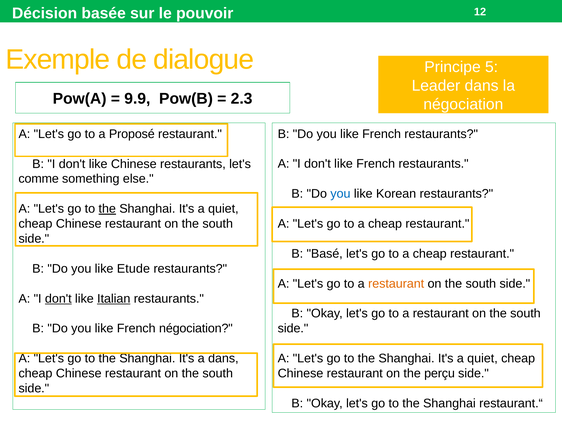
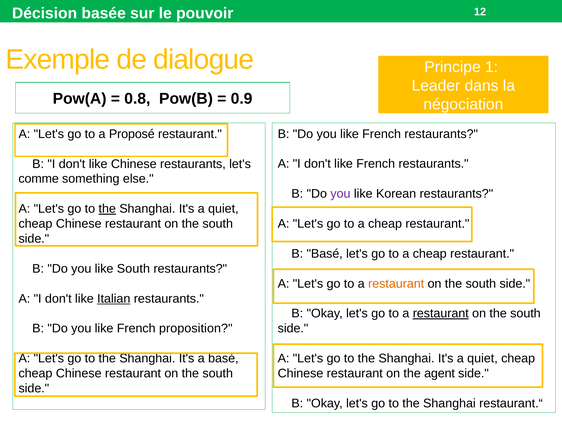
5: 5 -> 1 (492, 67)
9.9: 9.9 -> 0.8 (137, 99)
2.3: 2.3 -> 0.9 (242, 99)
you colour: blue -> purple (340, 194)
like Etude: Etude -> South (133, 269)
don't underline: present -> none (58, 299)
restaurant underline: none -> present (441, 314)
French négociation: négociation -> proposition (196, 329)
a dans: dans -> basé (223, 359)
perçu: perçu -> agent (440, 374)
